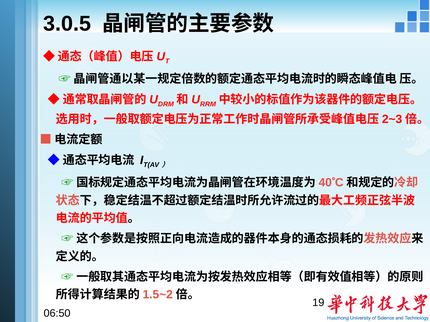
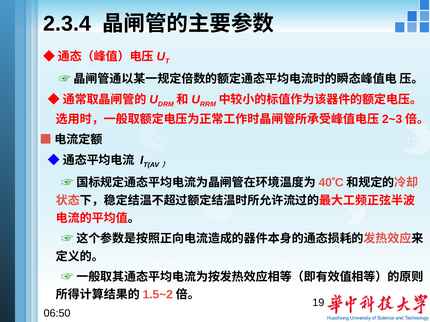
3.0.5: 3.0.5 -> 2.3.4 (67, 24)
